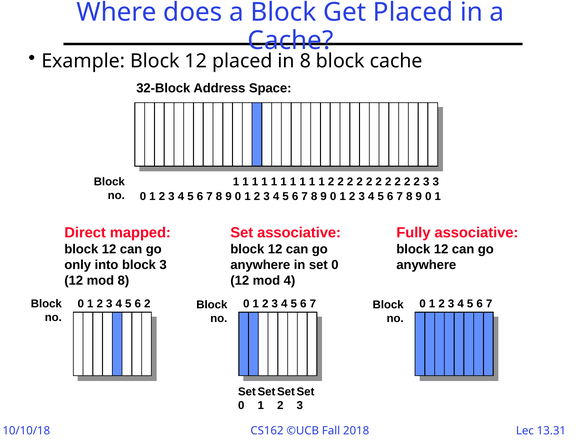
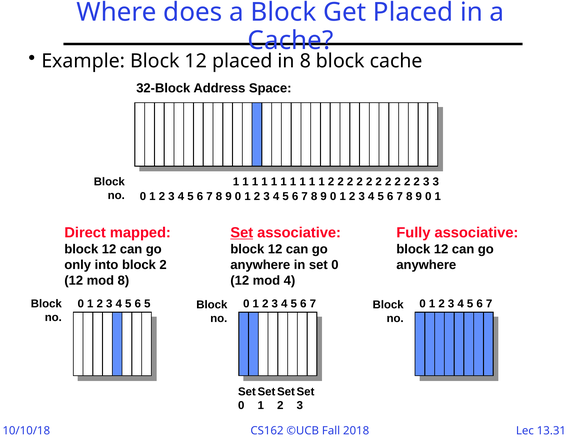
Set underline: none -> present (242, 232)
block 3: 3 -> 2 (163, 265)
6 2: 2 -> 5 (147, 304)
